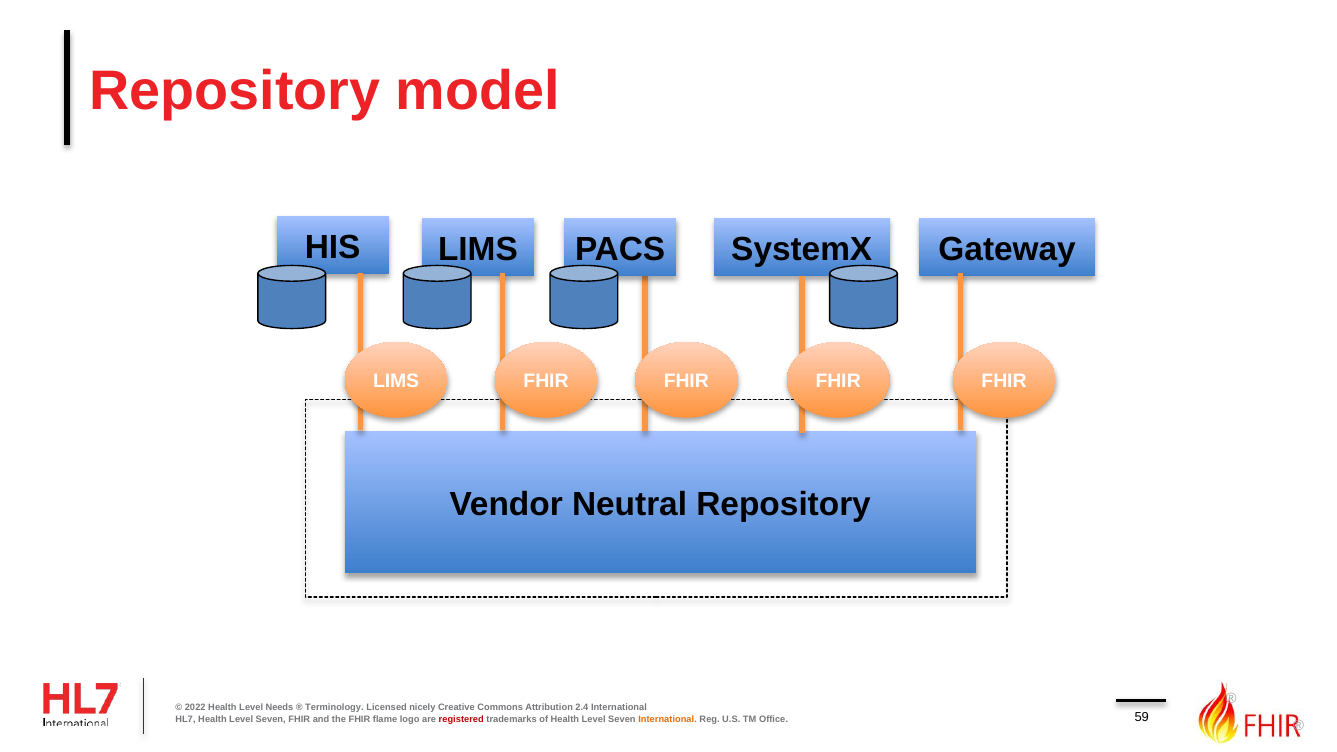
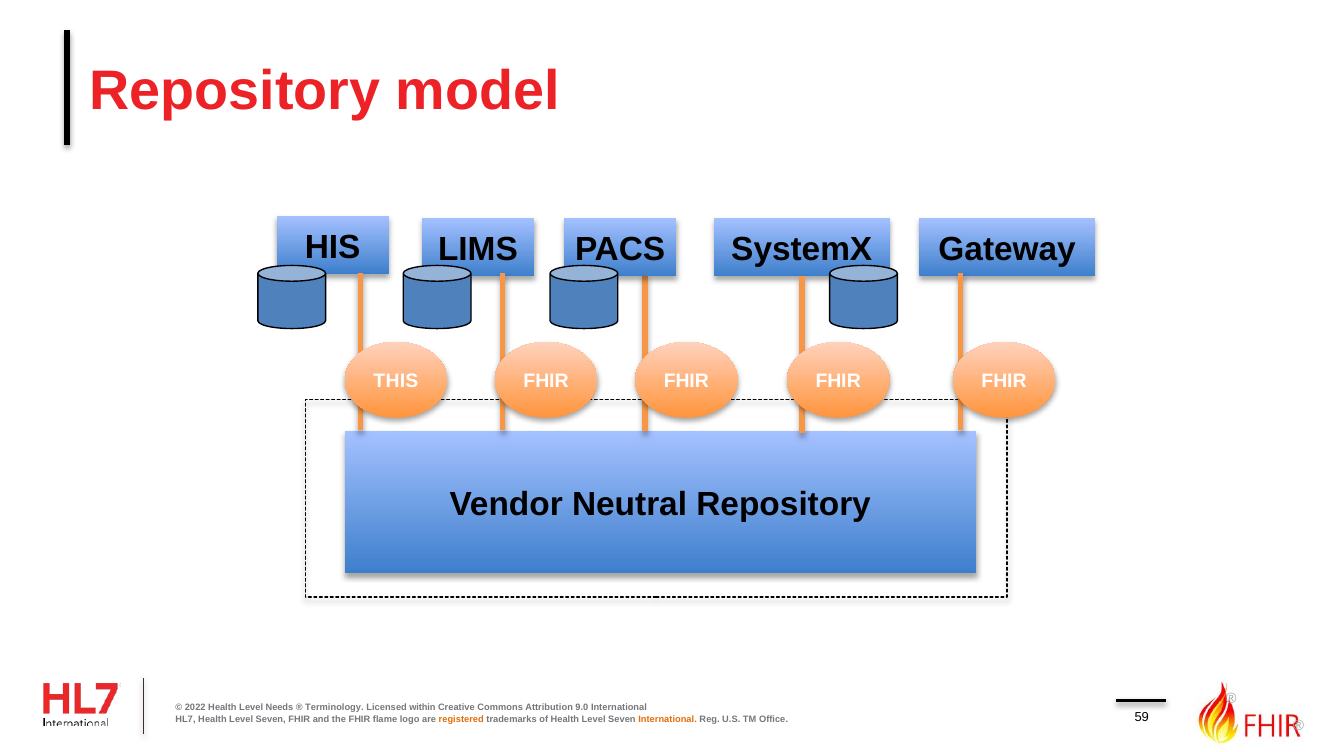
LIMS: LIMS -> THIS (396, 381)
nicely: nicely -> within (422, 708)
2.4: 2.4 -> 9.0 (582, 708)
registered colour: red -> orange (461, 719)
